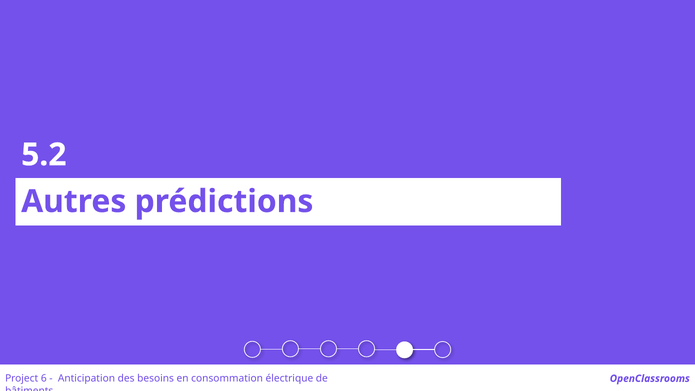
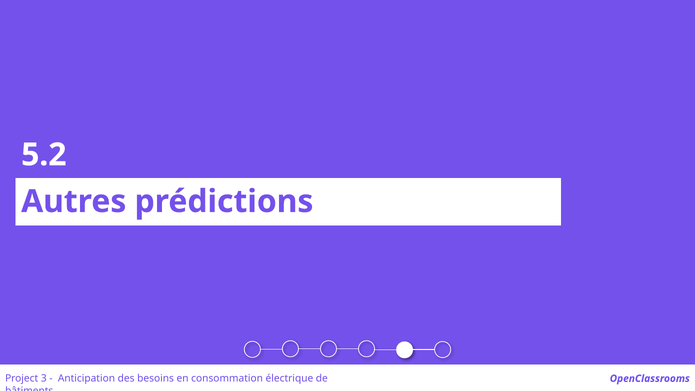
6: 6 -> 3 (44, 378)
